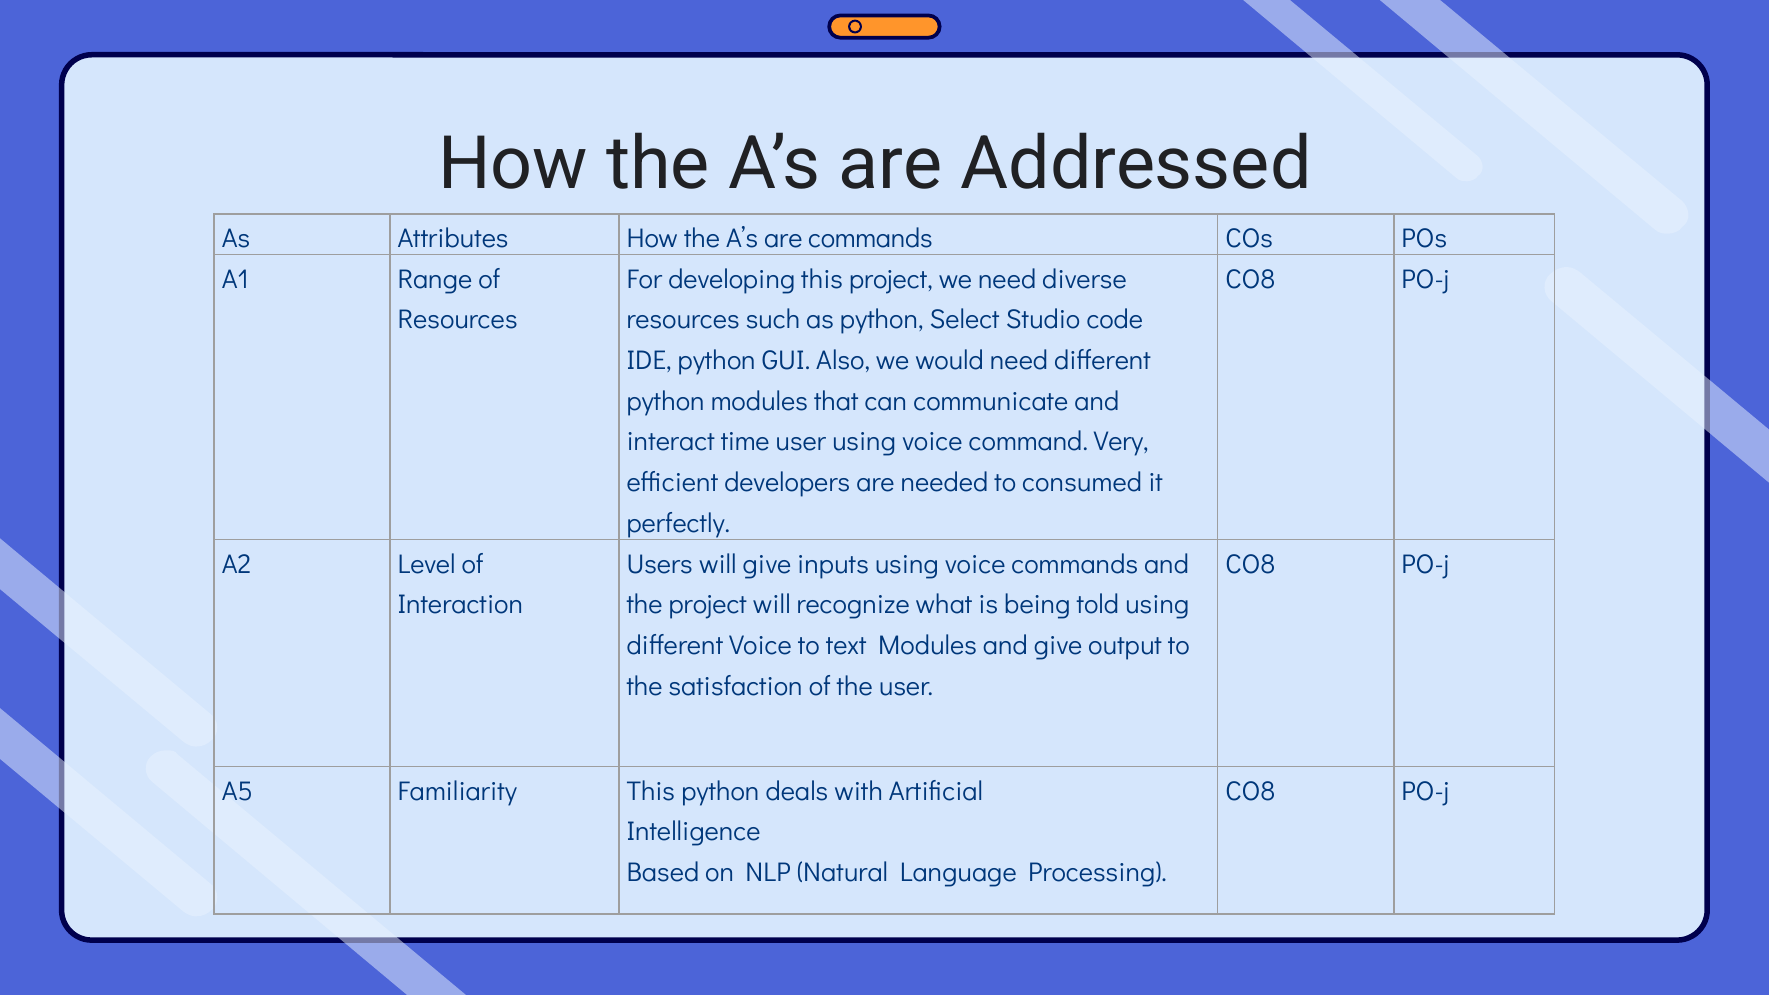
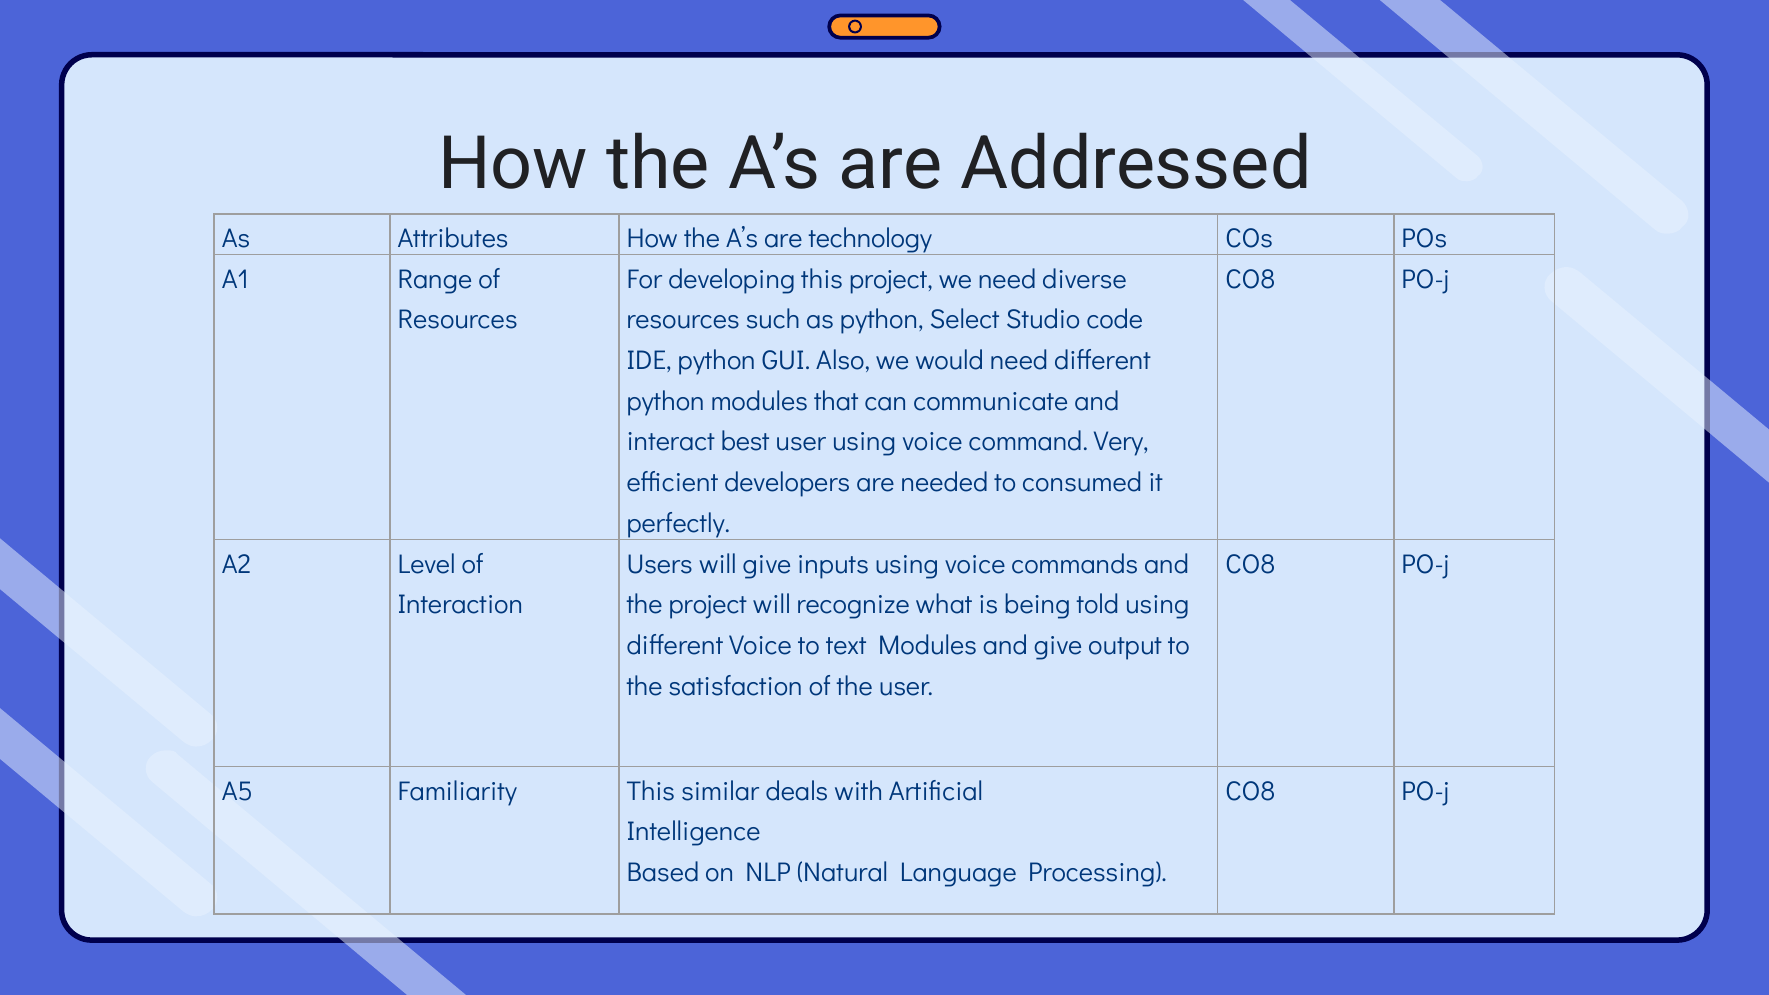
are commands: commands -> technology (870, 239)
time: time -> best (745, 442)
This python: python -> similar (720, 791)
